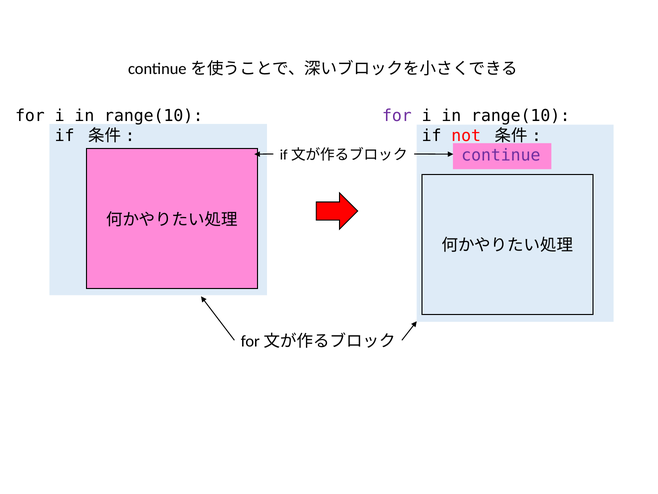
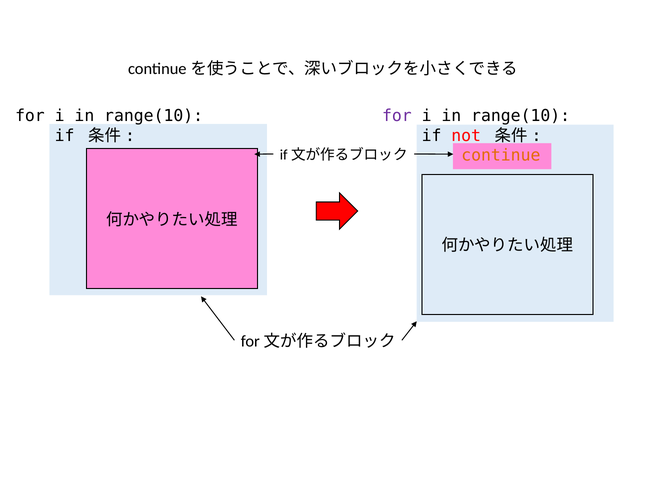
continue colour: purple -> orange (501, 155)
